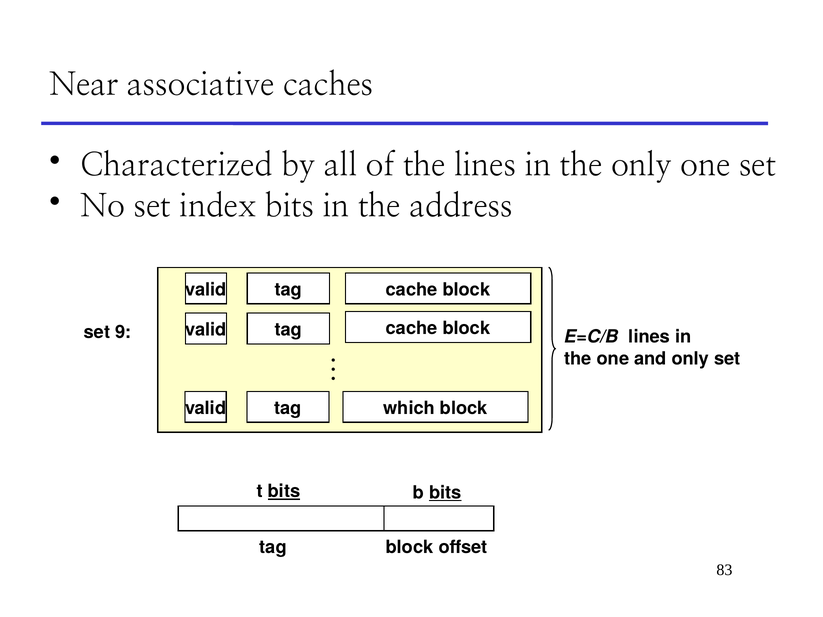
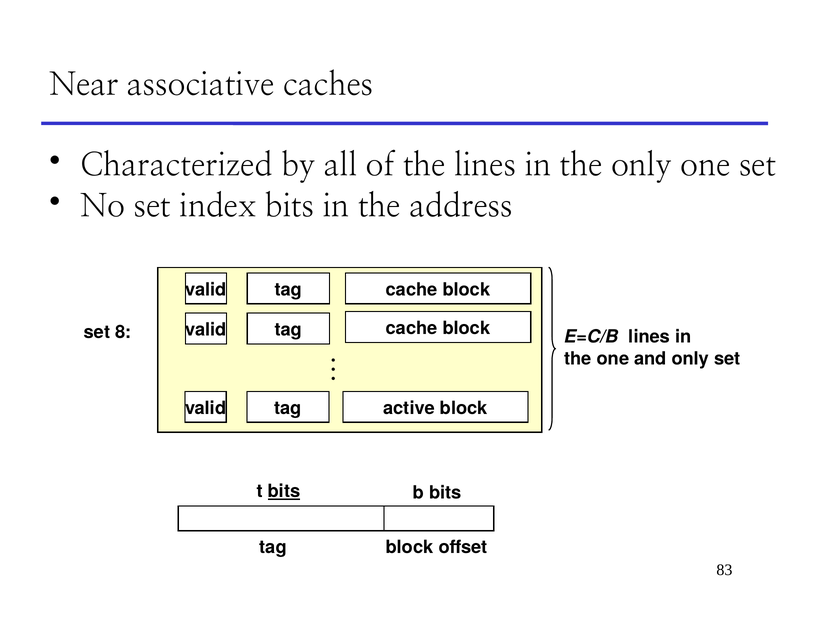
9: 9 -> 8 (123, 332)
which: which -> active (409, 408)
bits underline: present -> none (445, 493)
